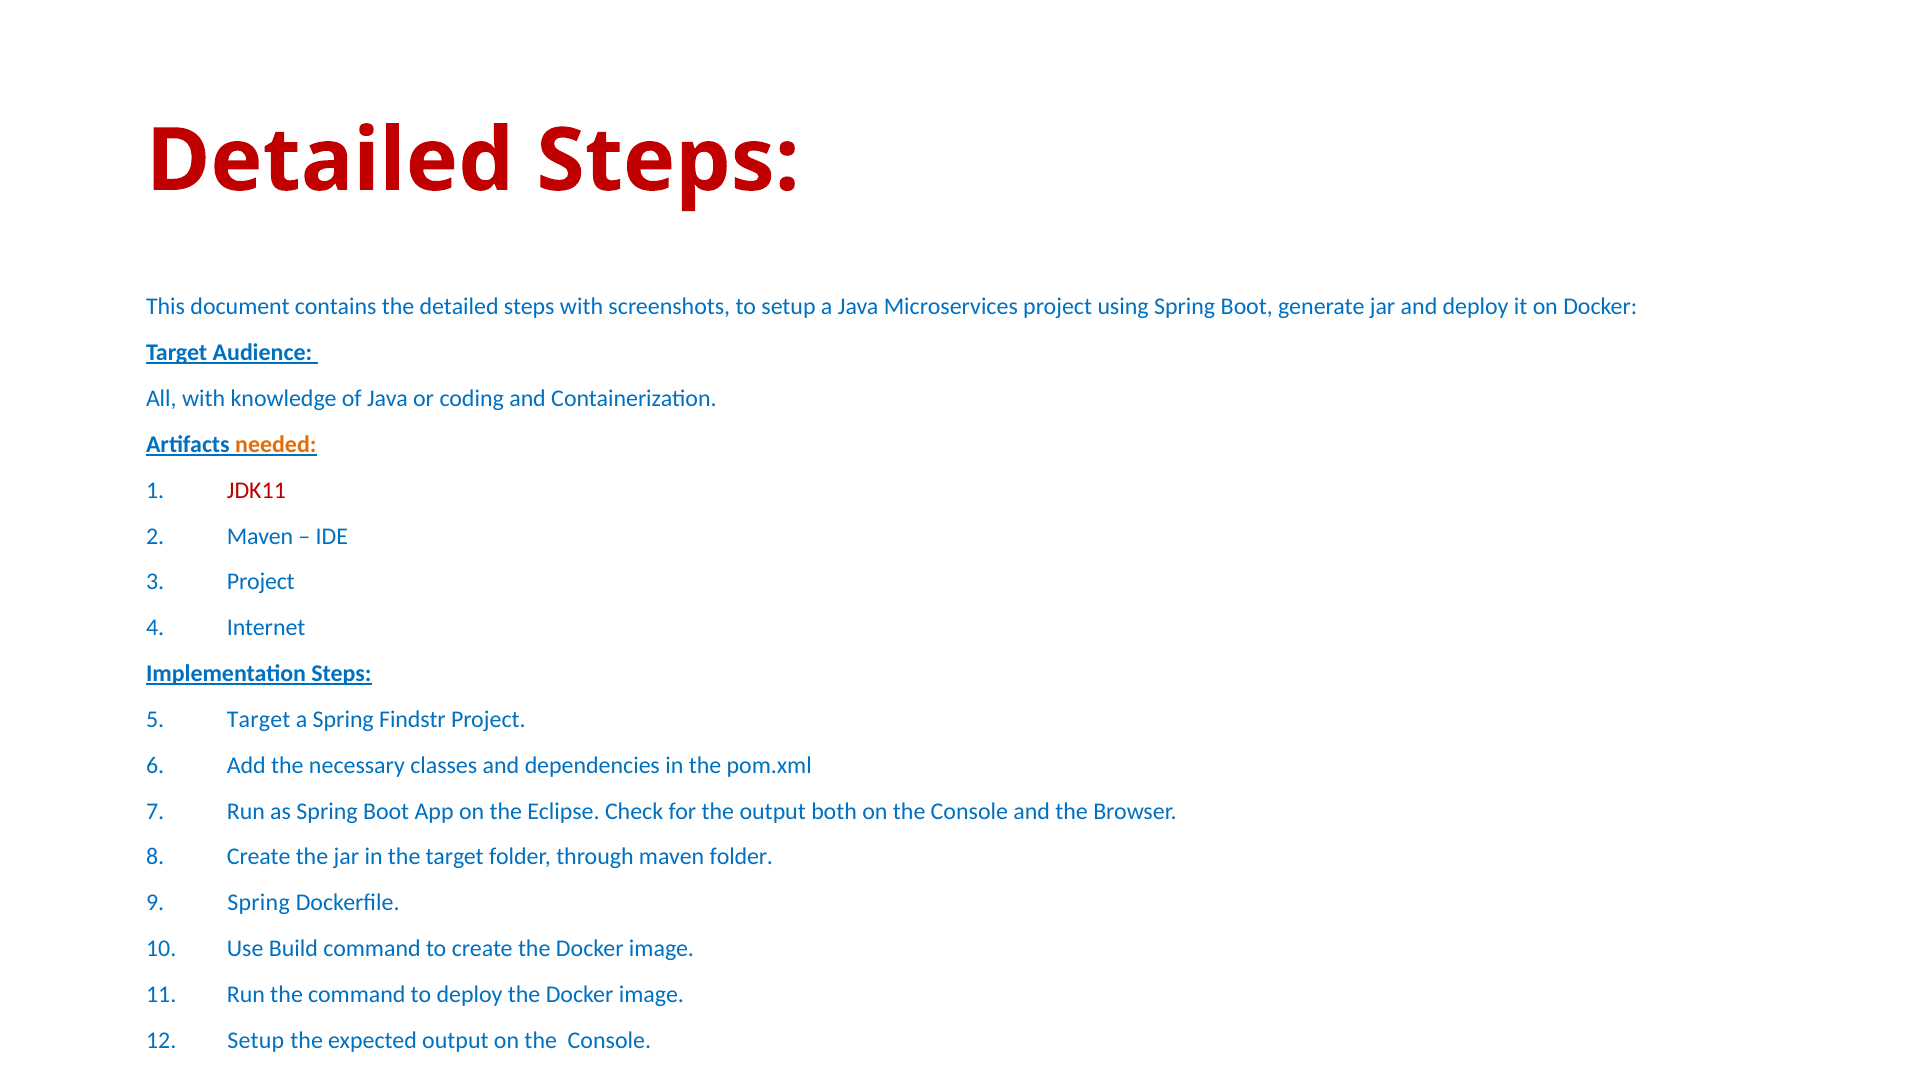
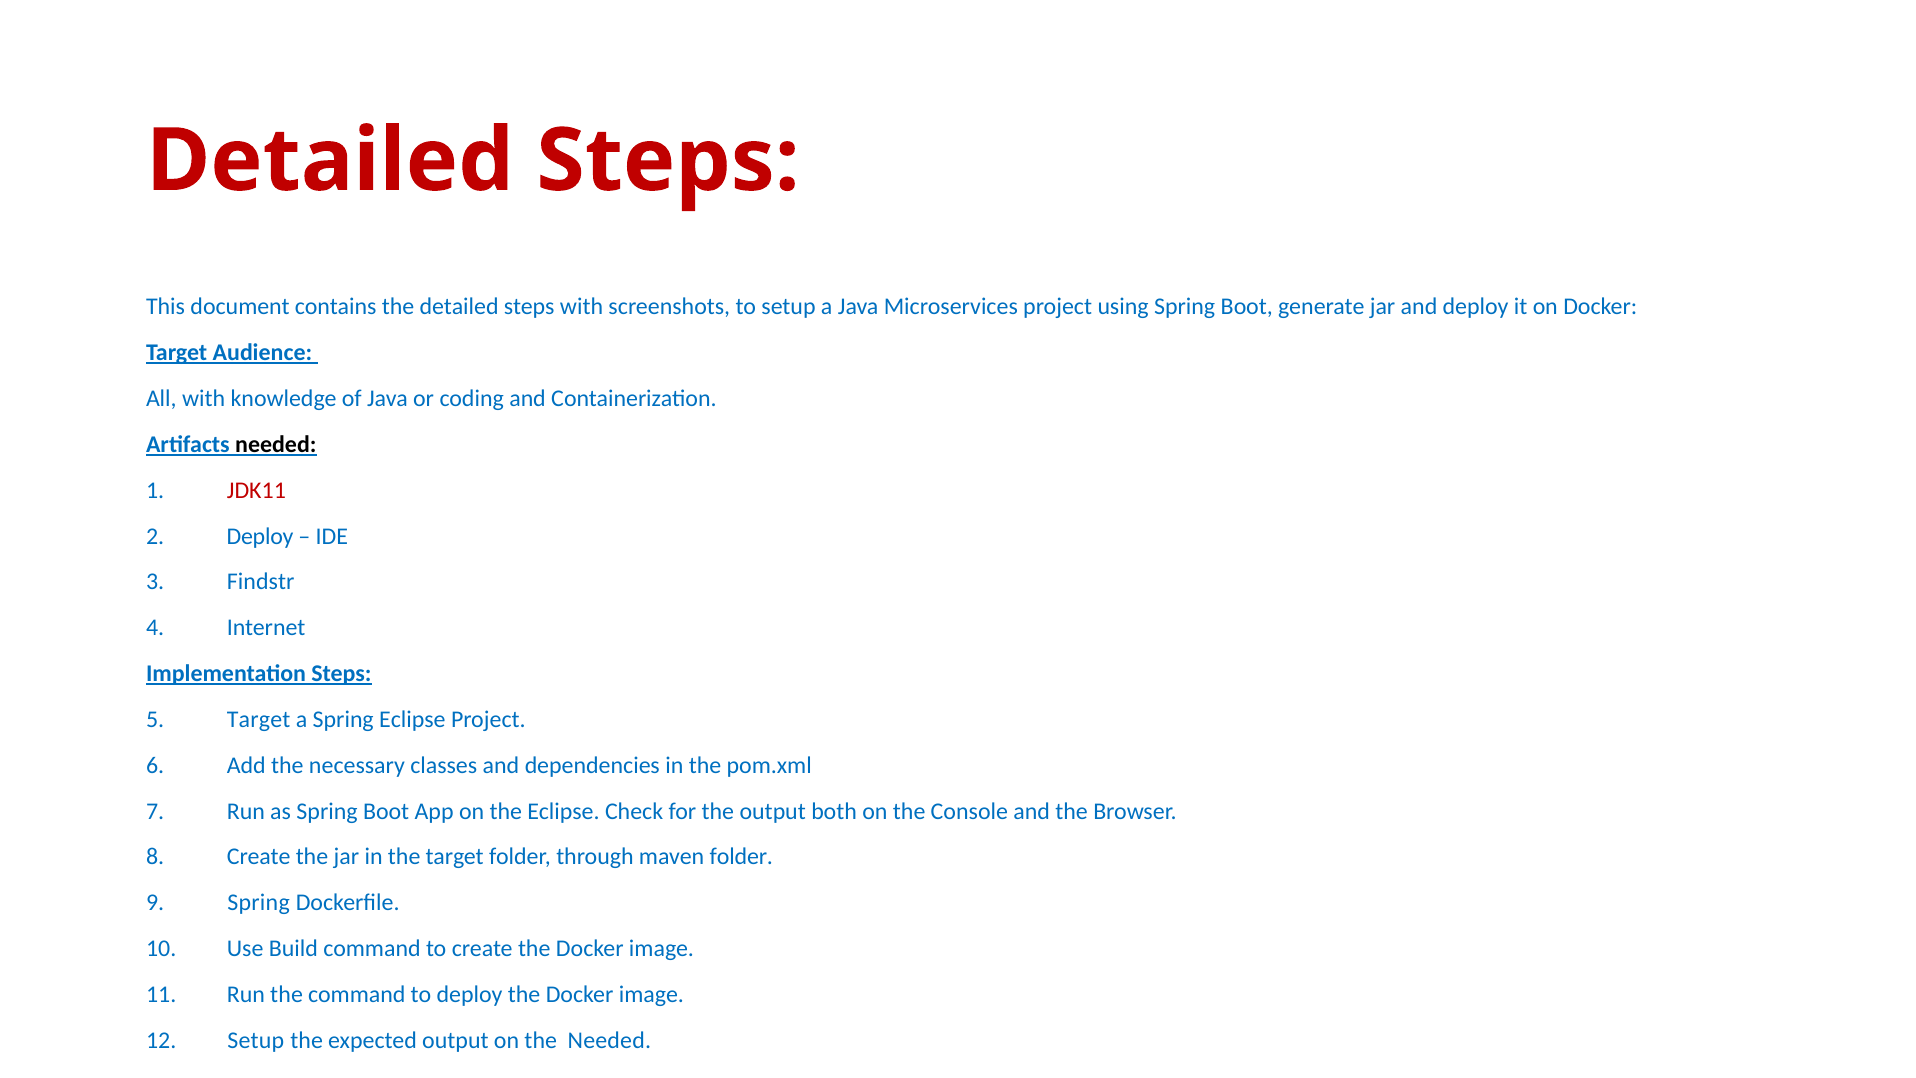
needed colour: orange -> black (276, 444)
Maven: Maven -> Deploy (260, 536)
Project: Project -> Findstr (261, 582)
Spring Findstr: Findstr -> Eclipse (412, 719)
output on the Console: Console -> Needed (609, 1040)
